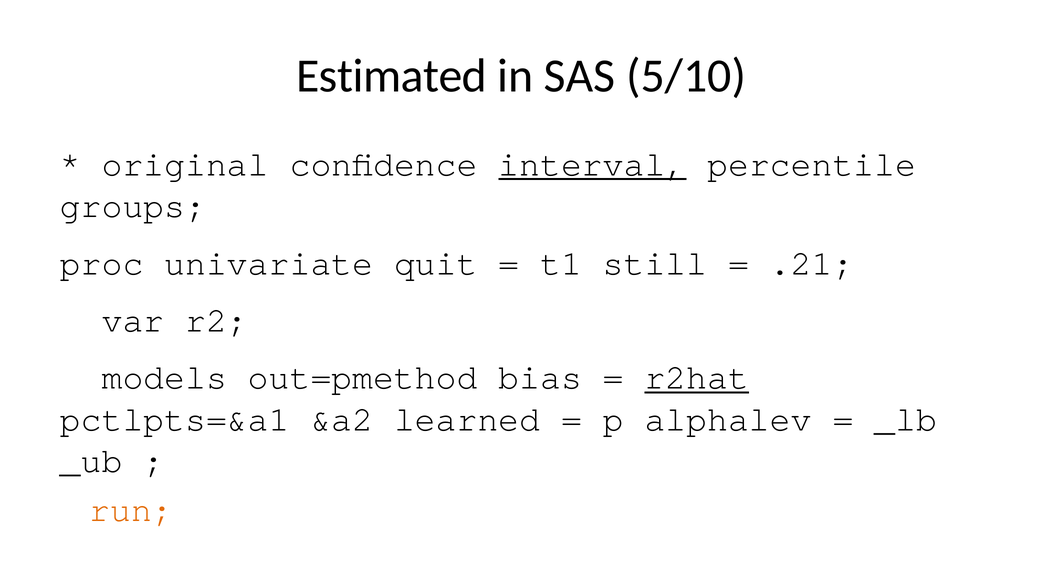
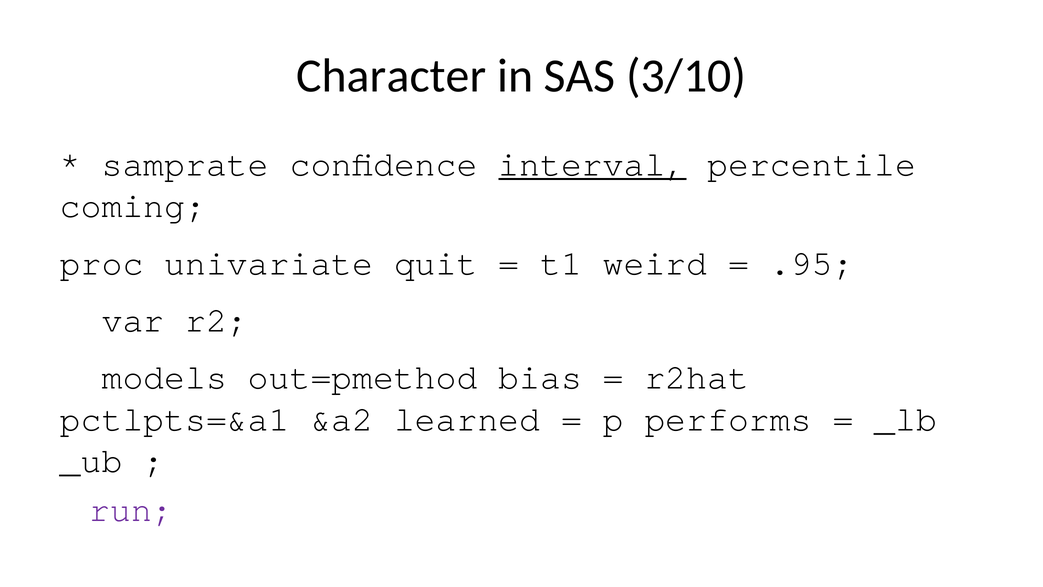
Estimated: Estimated -> Character (391, 76)
5/10: 5/10 -> 3/10 (686, 76)
original: original -> samprate (185, 164)
groups: groups -> coming (133, 206)
still: still -> weird (655, 263)
.21: .21 -> .95 (812, 263)
r2hat underline: present -> none (697, 377)
alphalev: alphalev -> performs (728, 419)
run colour: orange -> purple (131, 509)
